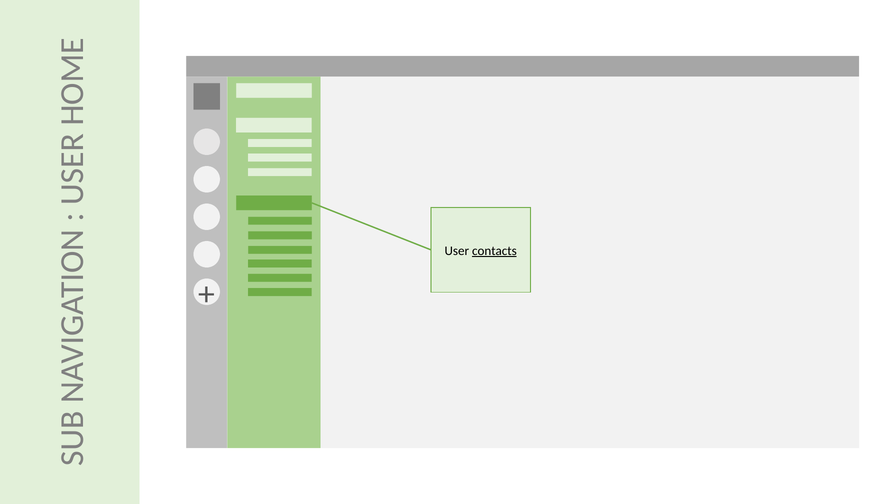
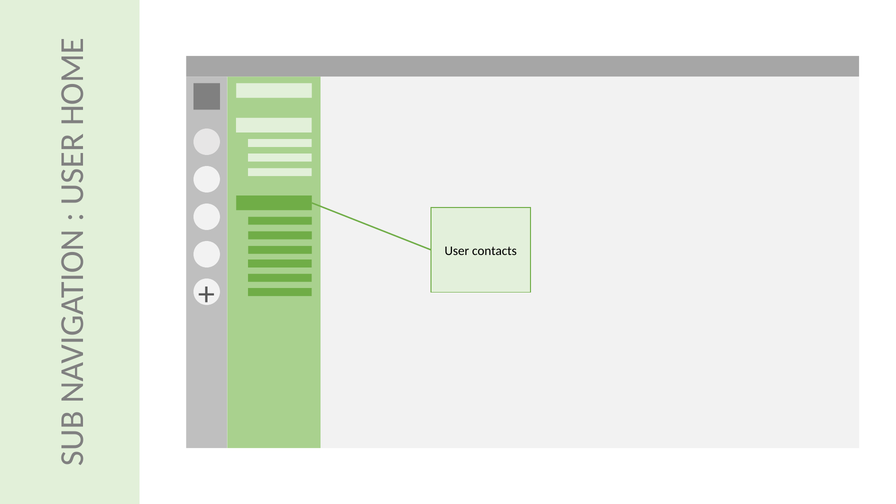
contacts underline: present -> none (494, 251)
